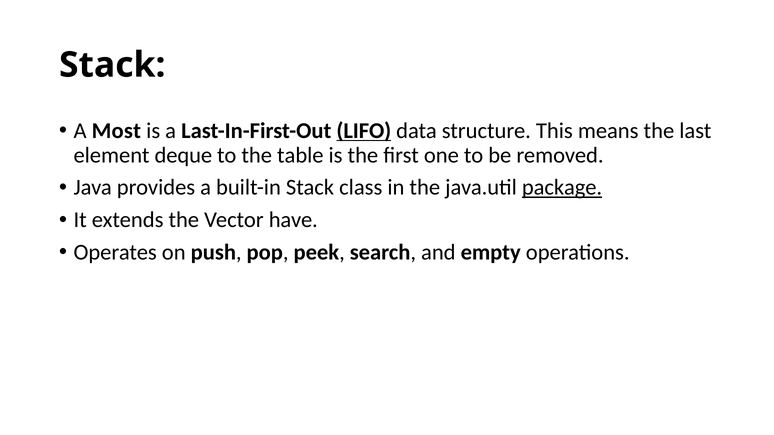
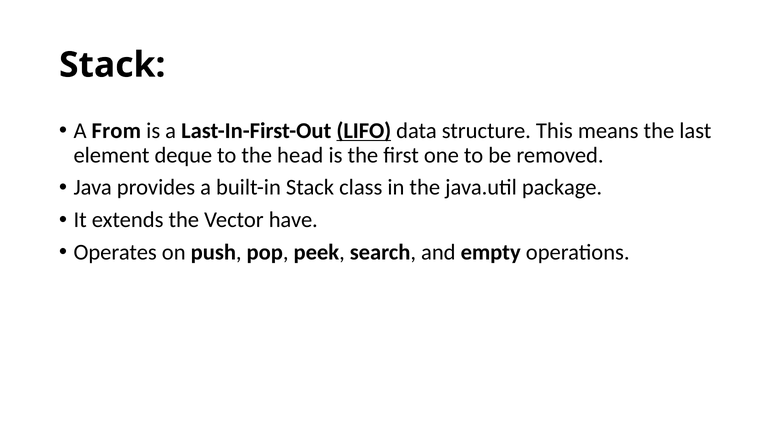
Most: Most -> From (116, 131)
table: table -> head (300, 155)
package underline: present -> none (562, 188)
